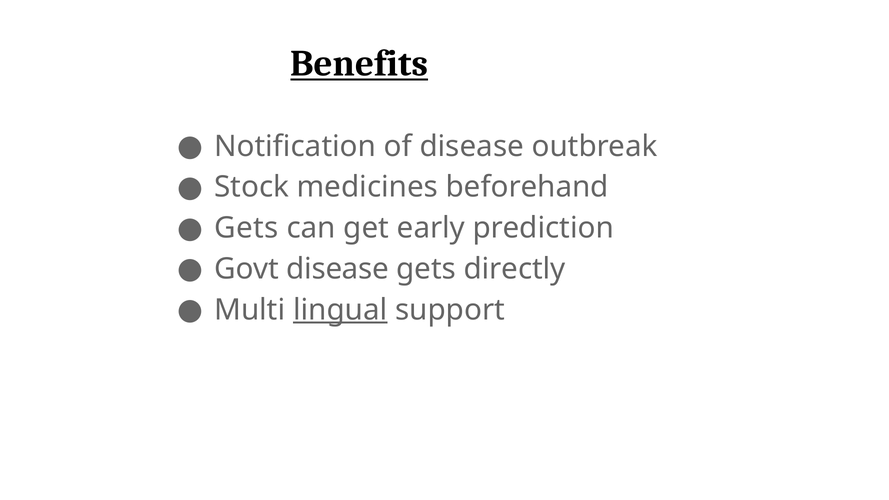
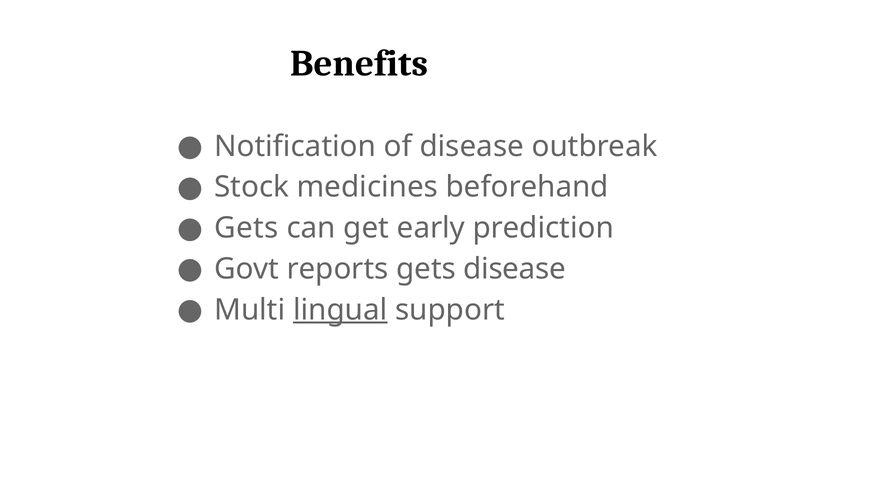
Benefits underline: present -> none (359, 64)
Govt disease: disease -> reports (338, 269)
gets directly: directly -> disease (515, 269)
